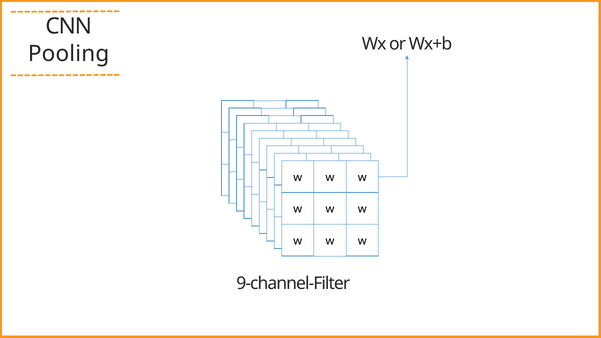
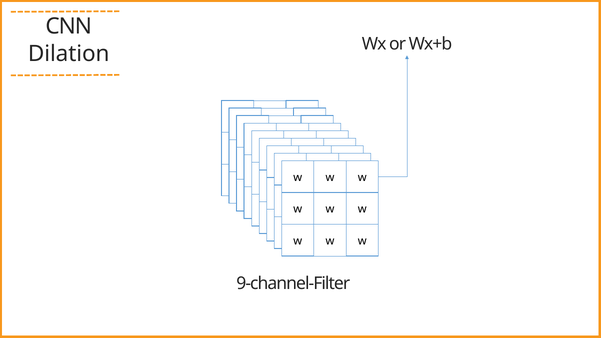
Pooling: Pooling -> Dilation (69, 54)
